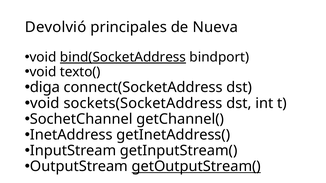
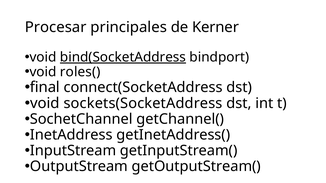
Devolvió: Devolvió -> Procesar (56, 27)
Nueva: Nueva -> Kerner (215, 27)
texto(: texto( -> roles( (80, 72)
diga: diga -> final (45, 87)
getOutputStream( underline: present -> none (196, 167)
